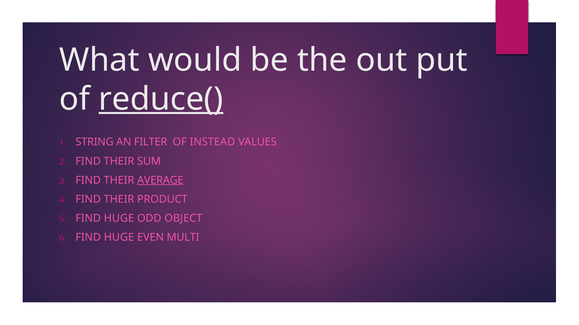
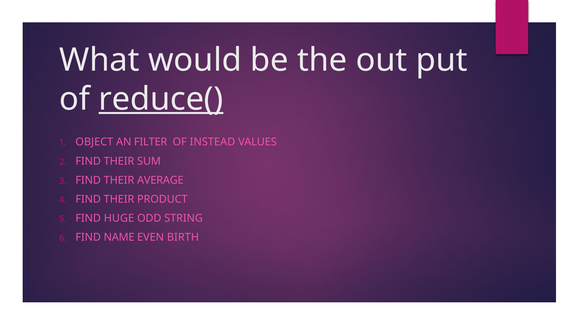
STRING: STRING -> OBJECT (94, 142)
AVERAGE underline: present -> none (160, 181)
OBJECT: OBJECT -> STRING (183, 219)
HUGE: HUGE -> NAME (119, 238)
MULTI: MULTI -> BIRTH (183, 238)
